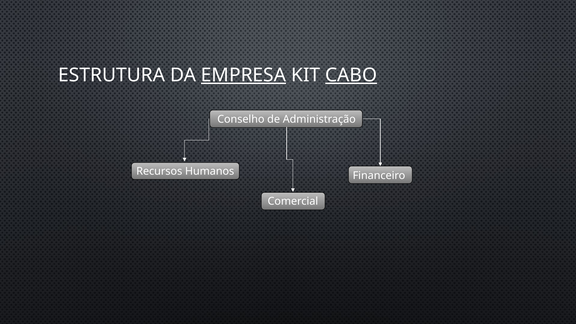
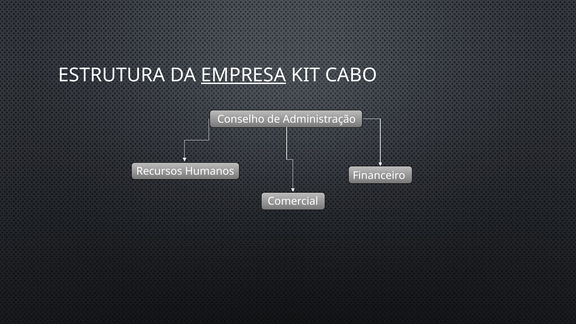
CABO underline: present -> none (351, 75)
